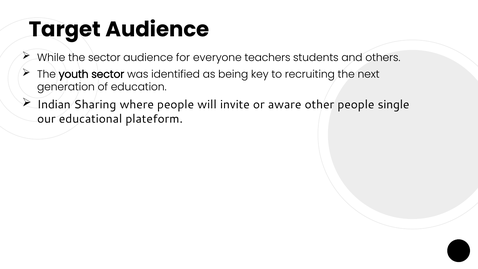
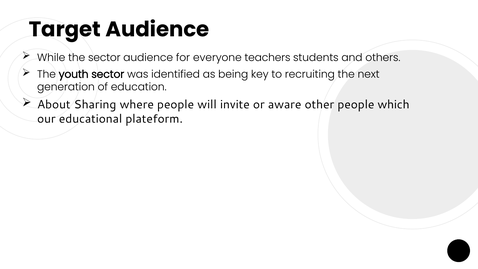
Indian: Indian -> About (54, 105)
single: single -> which (393, 105)
